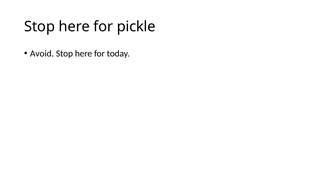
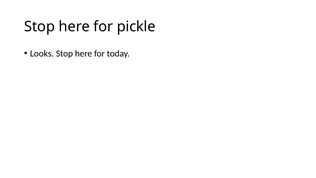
Avoid: Avoid -> Looks (42, 53)
